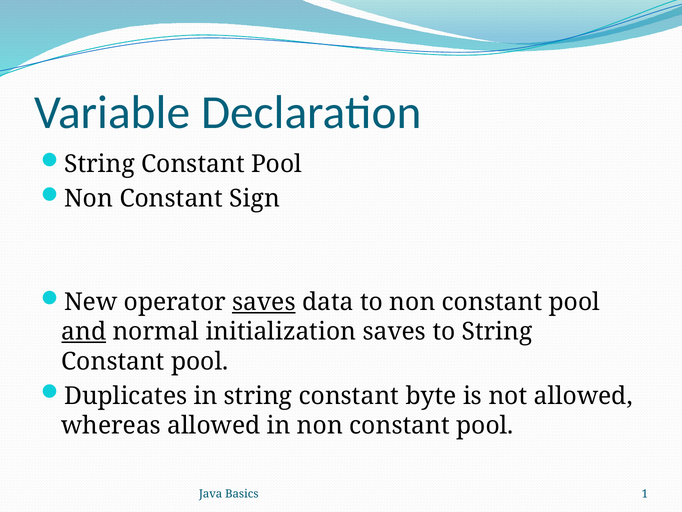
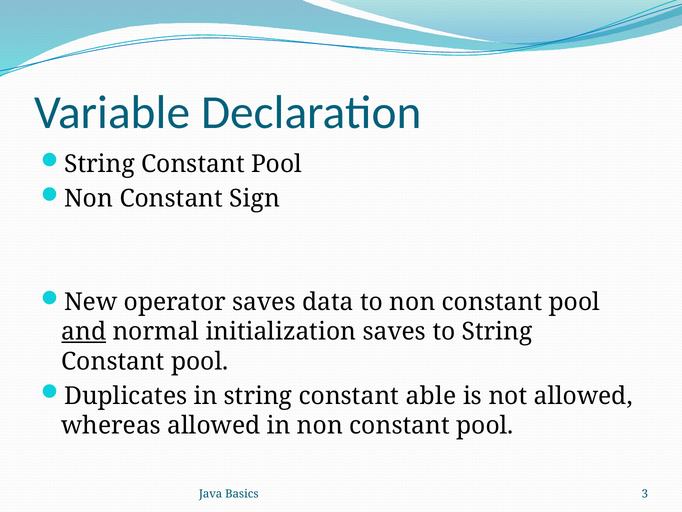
saves underline: present -> none (264, 302)
byte: byte -> able (431, 396)
1: 1 -> 3 (645, 493)
